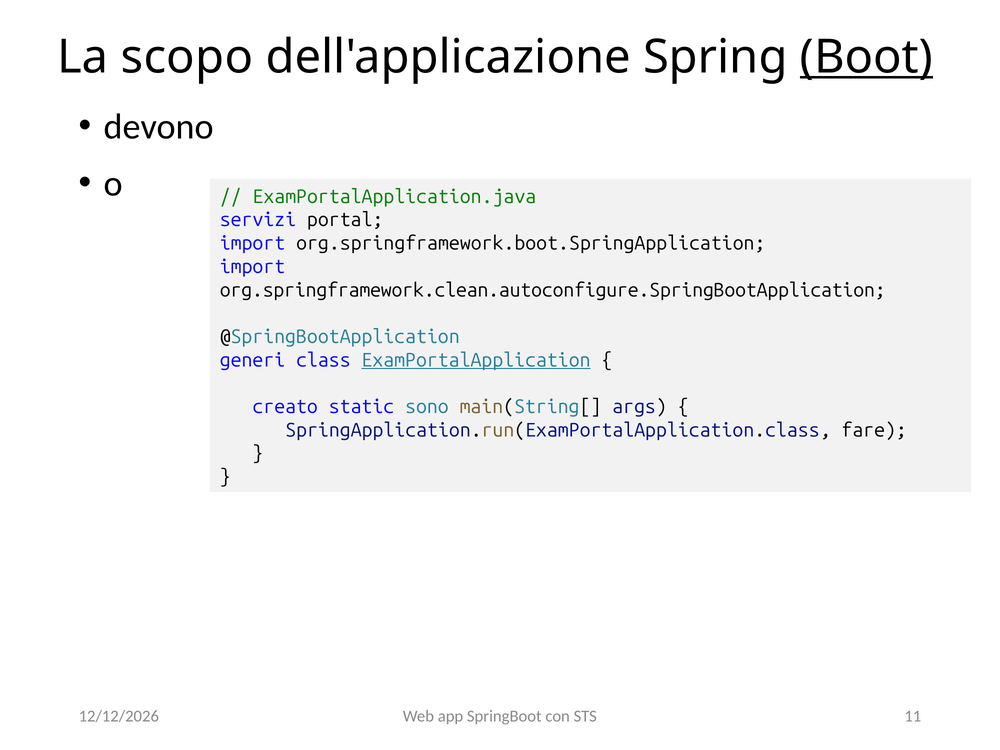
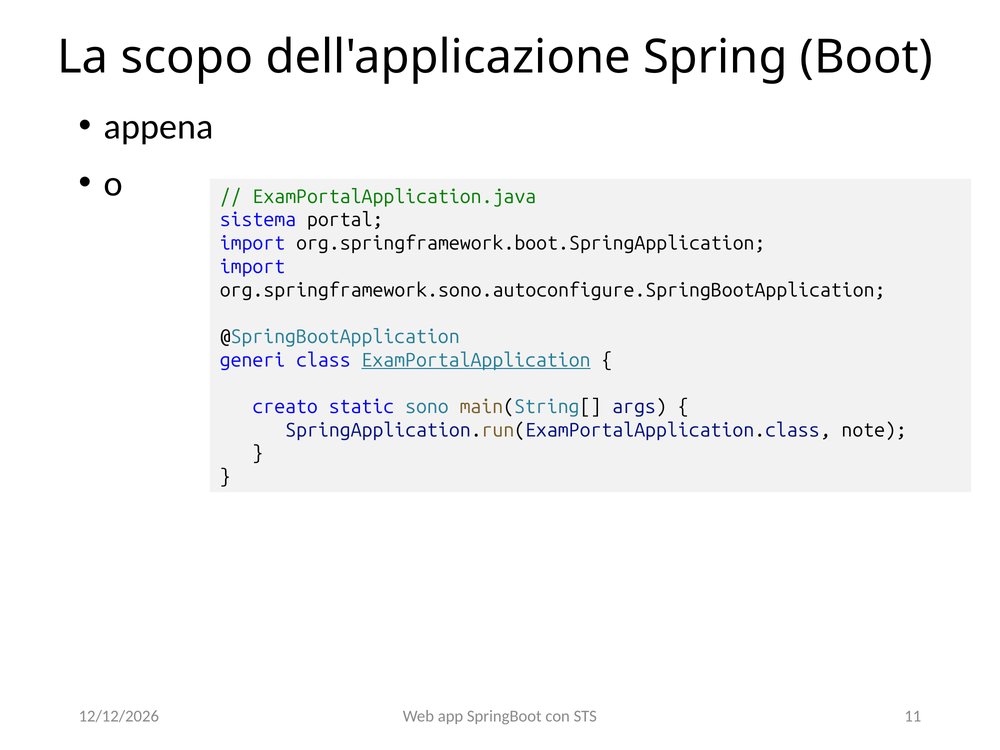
Boot underline: present -> none (866, 57)
devono: devono -> appena (159, 127)
servizi: servizi -> sistema (258, 220)
org.springframework.clean.autoconfigure.SpringBootApplication: org.springframework.clean.autoconfigure.SpringBootApplication -> org.springframework.sono.autoconfigure.SpringBootApplication (553, 290)
fare: fare -> note (874, 430)
